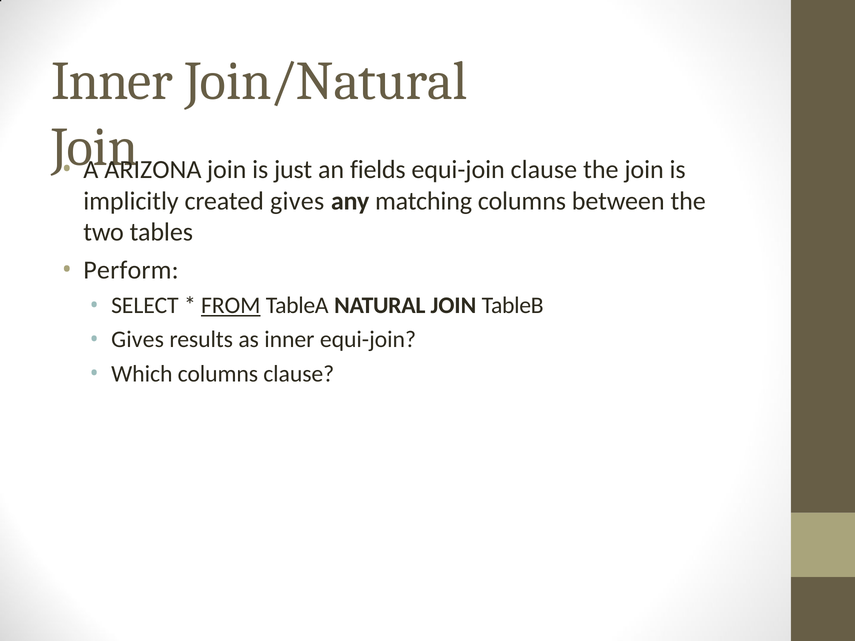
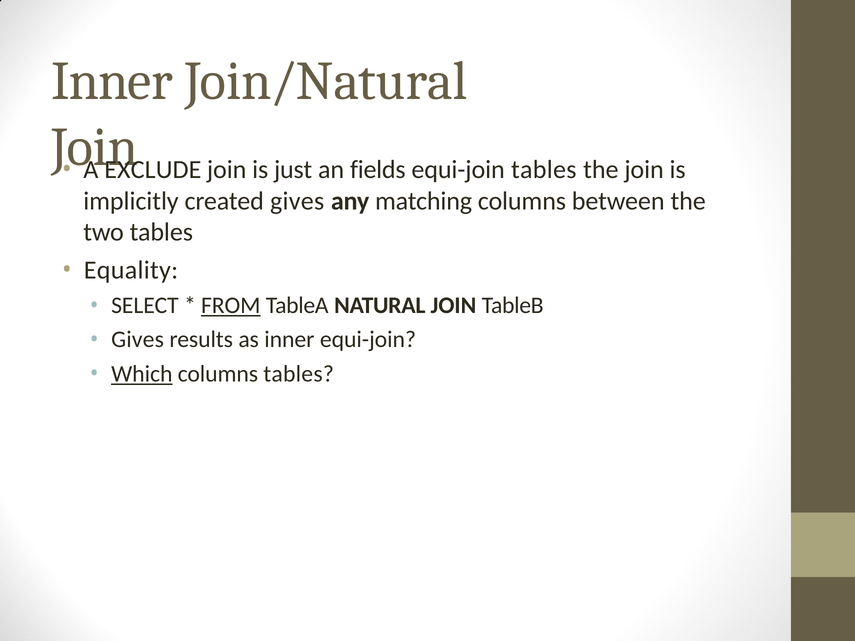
ARIZONA: ARIZONA -> EXCLUDE (153, 170)
equi-join clause: clause -> tables (544, 170)
Perform: Perform -> Equality (131, 270)
Which underline: none -> present (142, 374)
columns clause: clause -> tables (299, 374)
